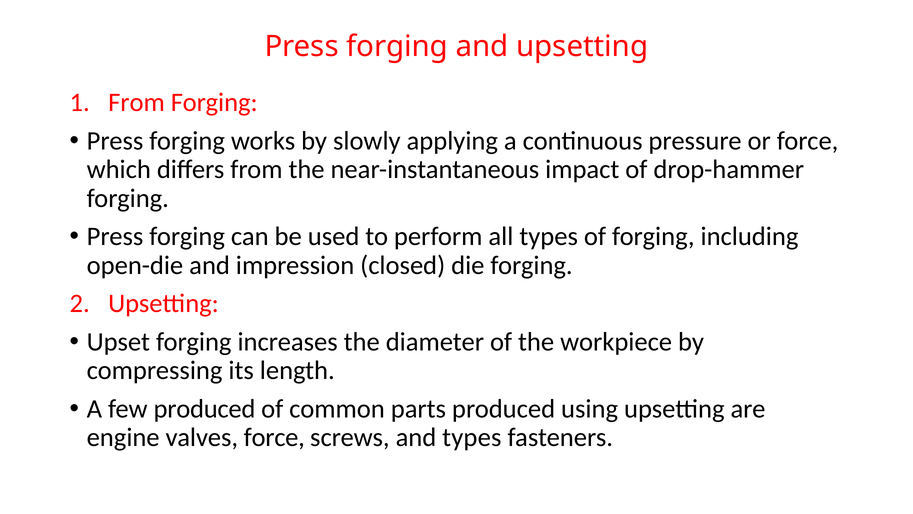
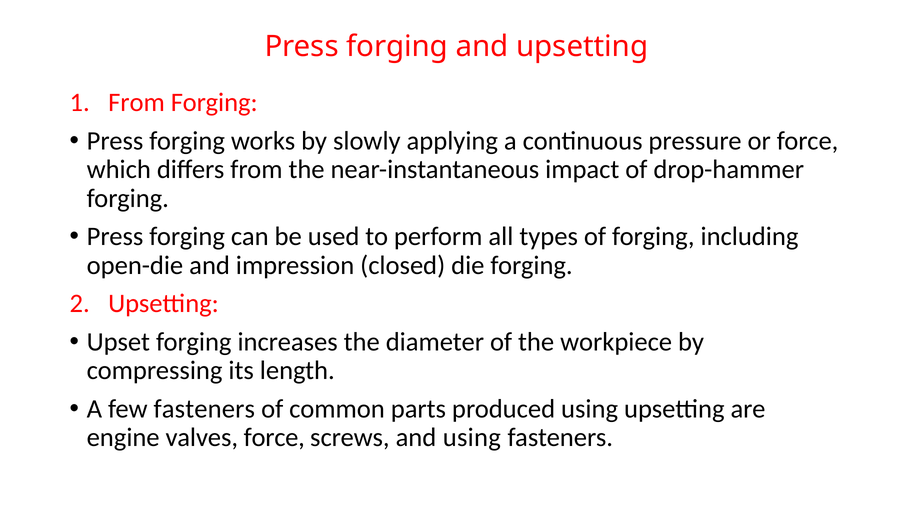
few produced: produced -> fasteners (204, 408)
and types: types -> using (472, 437)
